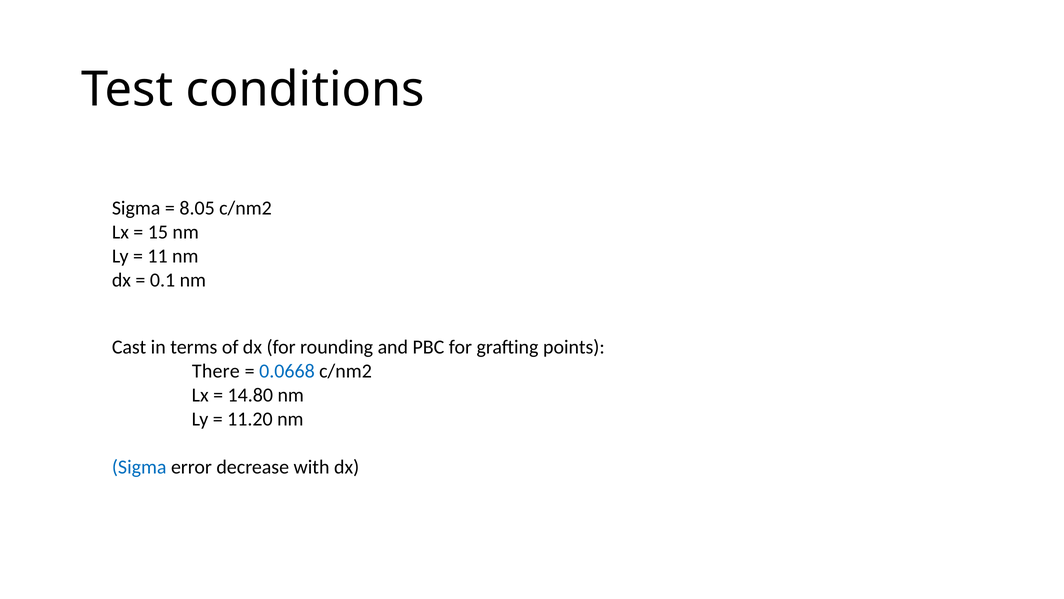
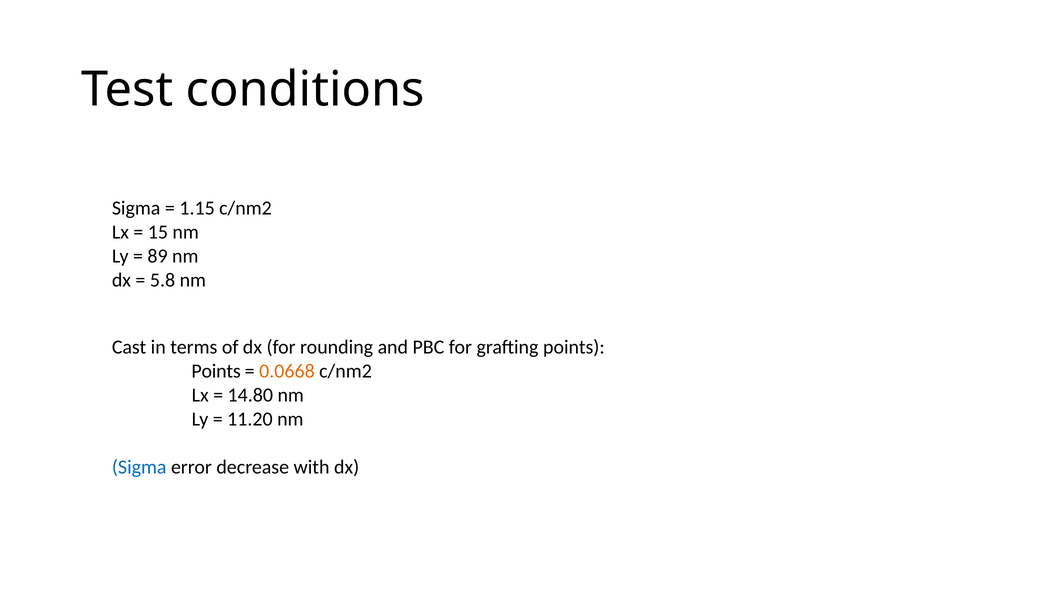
8.05: 8.05 -> 1.15 (197, 208)
11: 11 -> 89 (158, 256)
0.1: 0.1 -> 5.8 (163, 280)
There: There -> Points (216, 371)
0.0668 colour: blue -> orange (287, 371)
